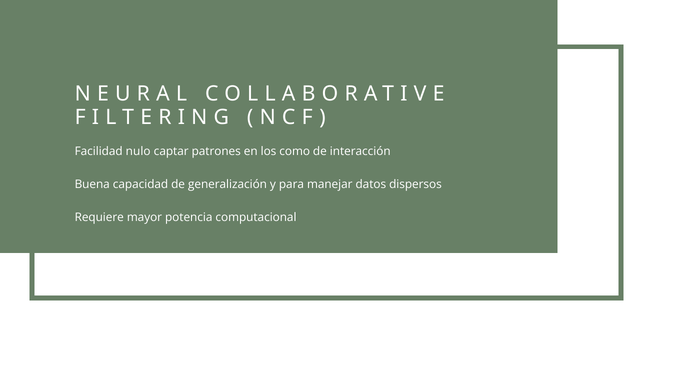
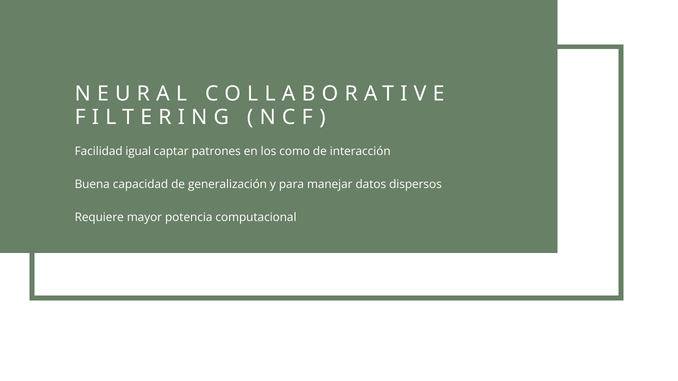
nulo: nulo -> igual (138, 152)
